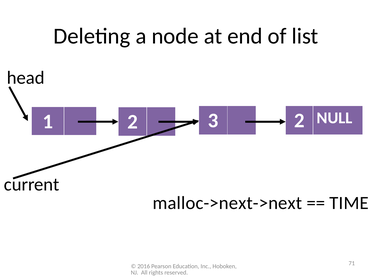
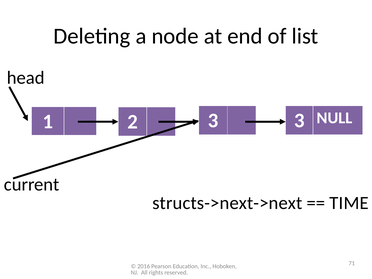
2: 2 -> 3 (299, 121)
malloc->next->next: malloc->next->next -> structs->next->next (227, 203)
